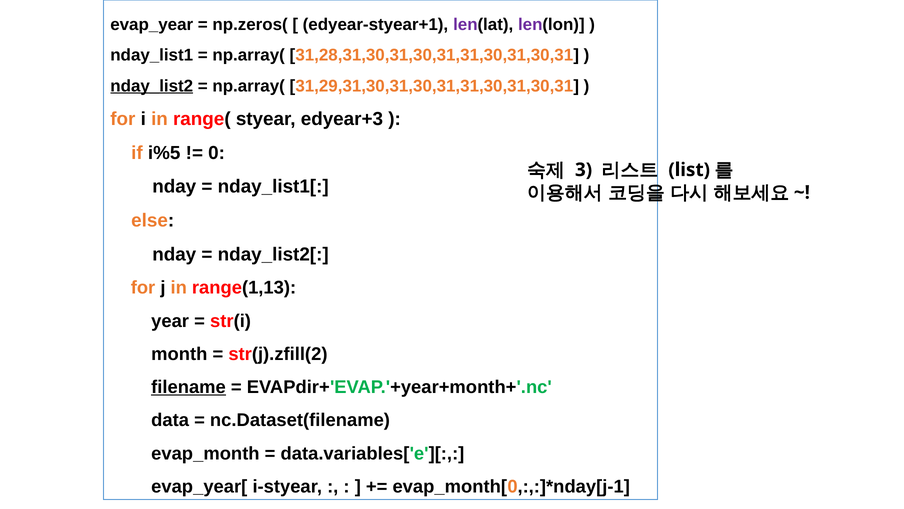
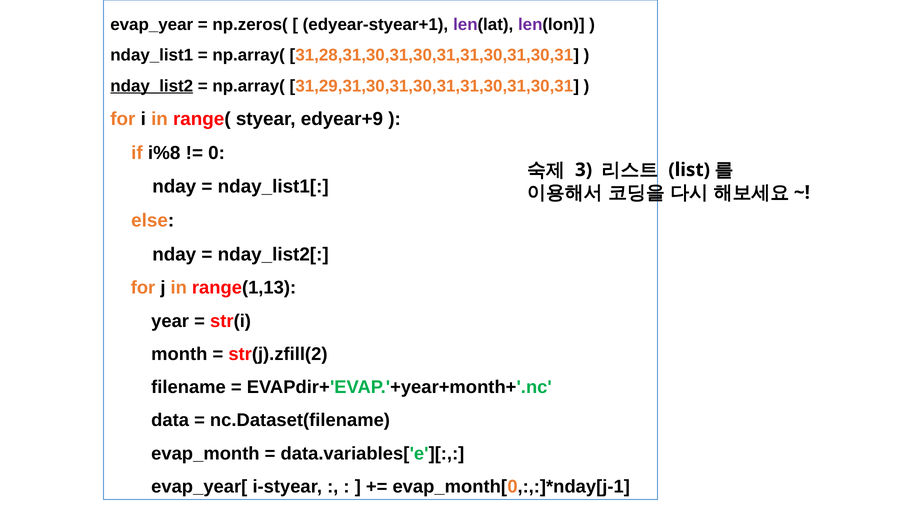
edyear+3: edyear+3 -> edyear+9 (342, 119)
i%5: i%5 -> i%8 (164, 153)
filename underline: present -> none (189, 387)
